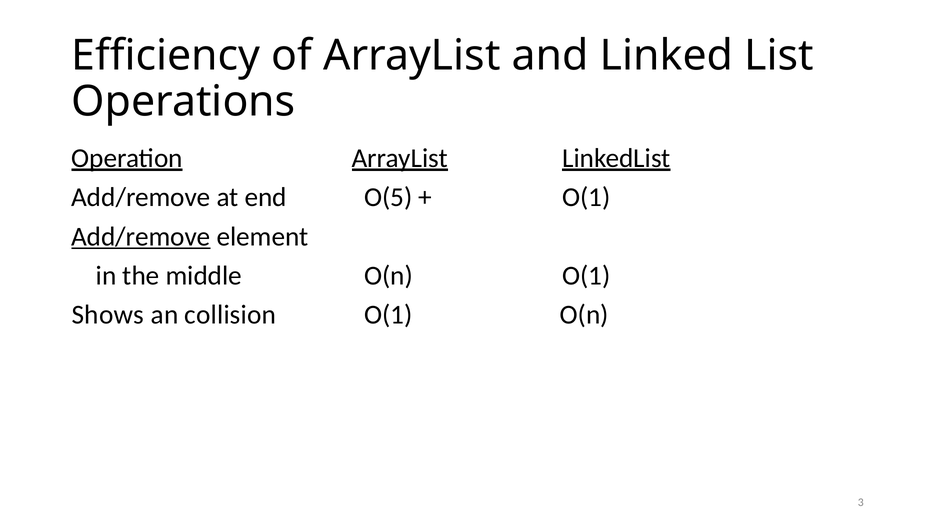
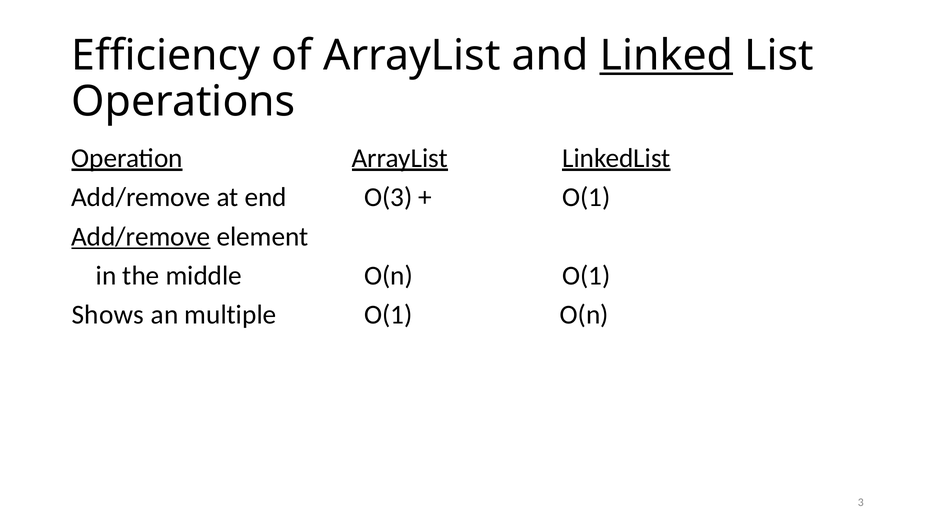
Linked underline: none -> present (666, 55)
O(5: O(5 -> O(3 (388, 197)
collision: collision -> multiple (230, 315)
